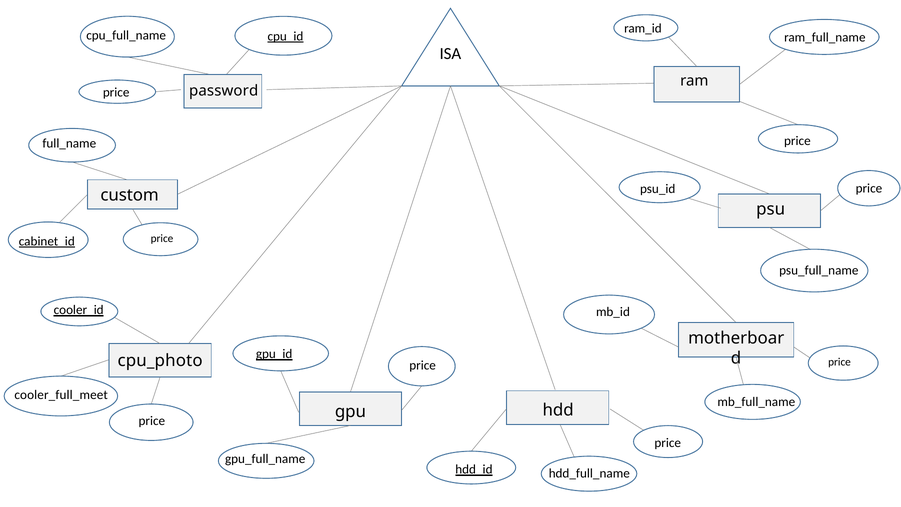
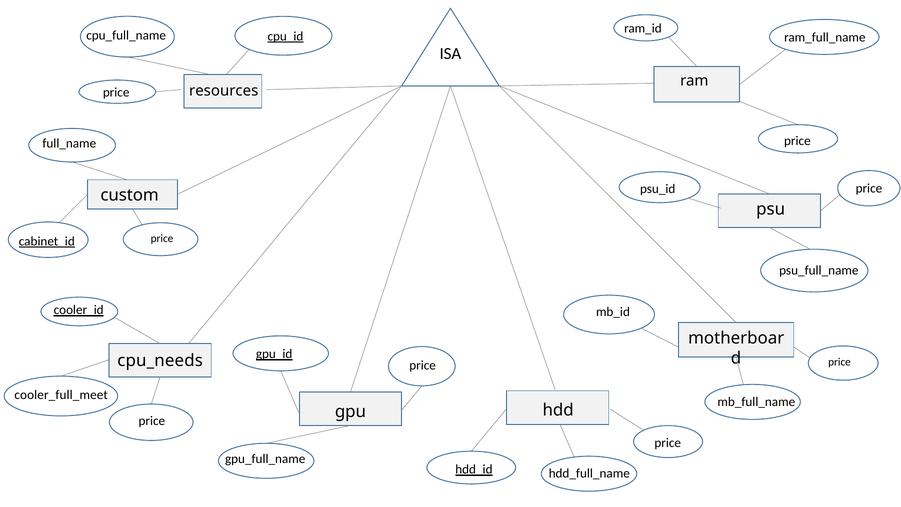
password: password -> resources (224, 91)
cpu_photo: cpu_photo -> cpu_needs (160, 361)
